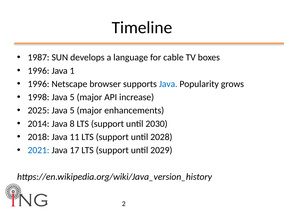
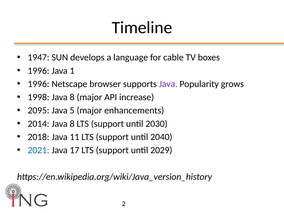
1987: 1987 -> 1947 (39, 57)
Java colour: blue -> purple (168, 84)
1998 Java 5: 5 -> 8 (72, 97)
2025: 2025 -> 2095 (39, 110)
2028: 2028 -> 2040 (161, 137)
